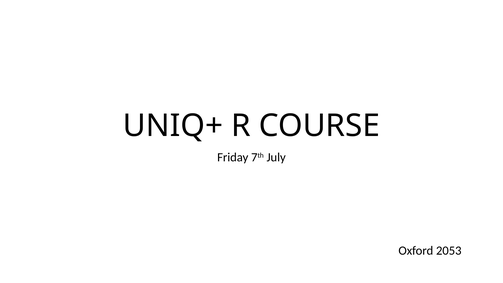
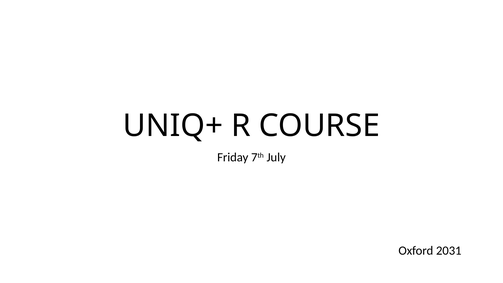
2053: 2053 -> 2031 (449, 251)
